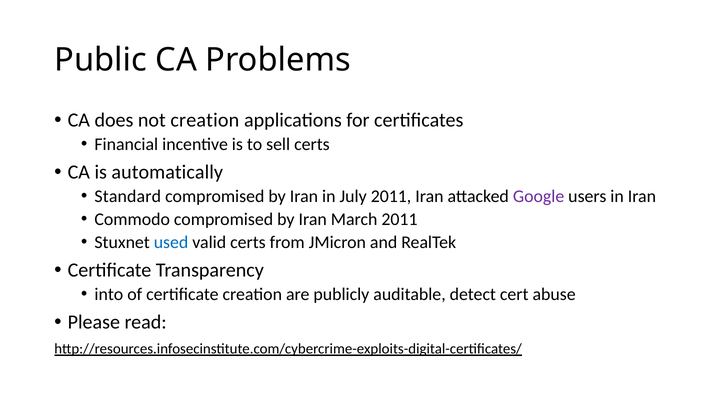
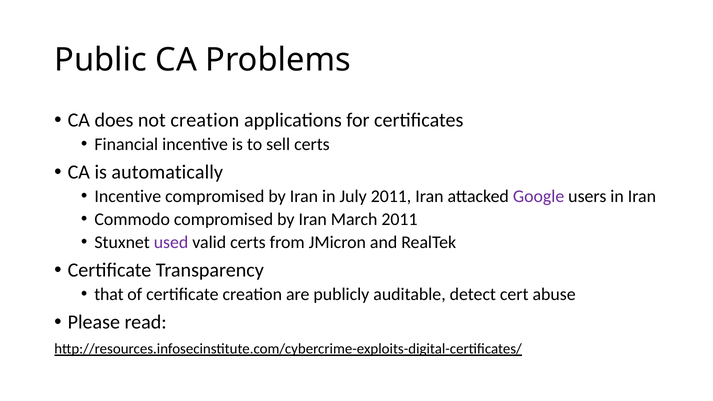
Standard: Standard -> Incentive (128, 196)
used colour: blue -> purple (171, 242)
into: into -> that (109, 294)
